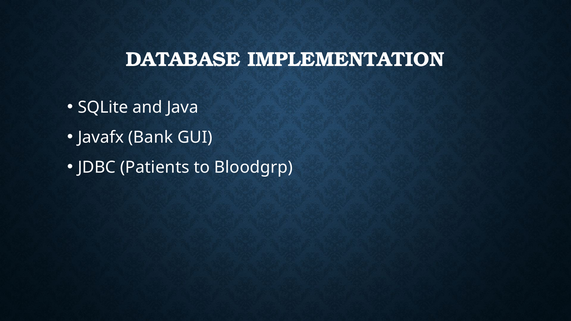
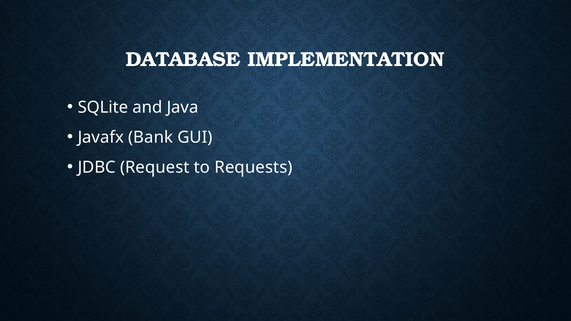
Patients: Patients -> Request (155, 167)
Bloodgrp: Bloodgrp -> Requests (254, 167)
